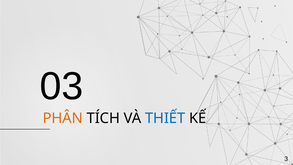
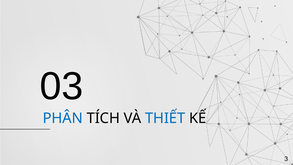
PHÂN colour: orange -> blue (63, 118)
